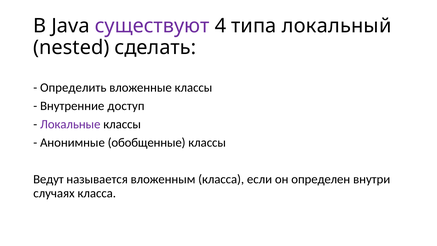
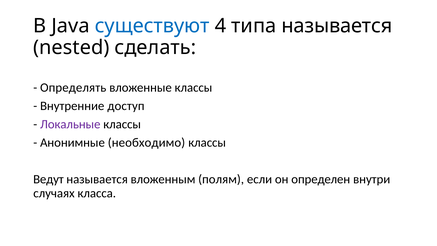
существуют colour: purple -> blue (152, 26)
типа локальный: локальный -> называется (337, 26)
Определить: Определить -> Определять (73, 88)
обобщенные: обобщенные -> необходимо (146, 143)
вложенным класса: класса -> полям (221, 179)
